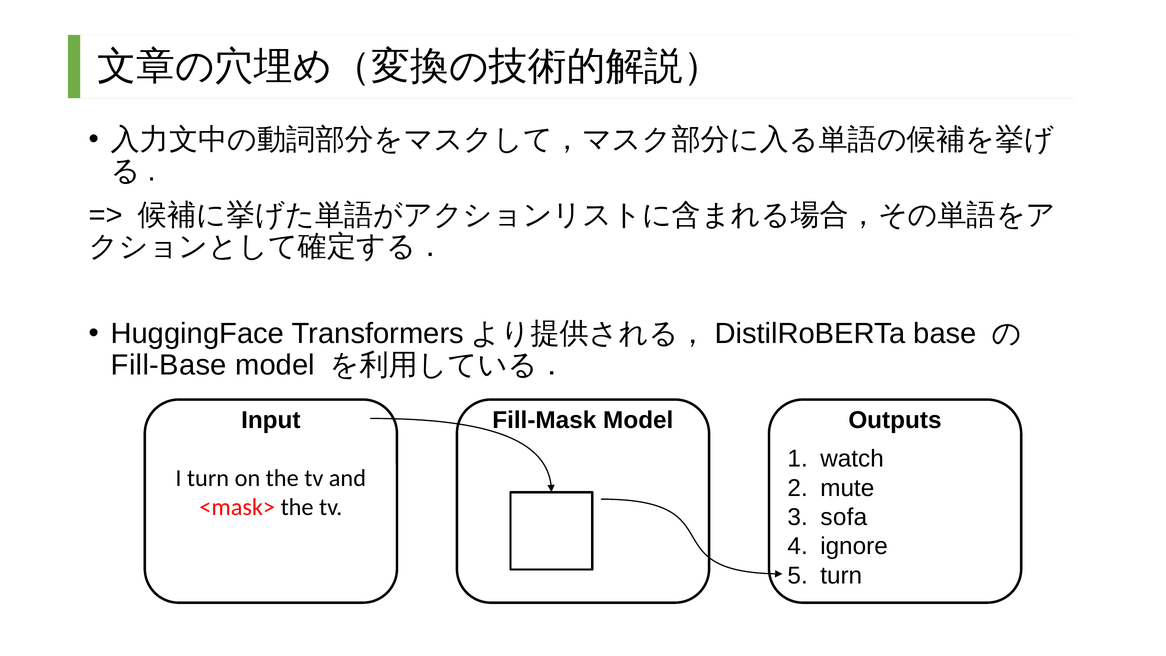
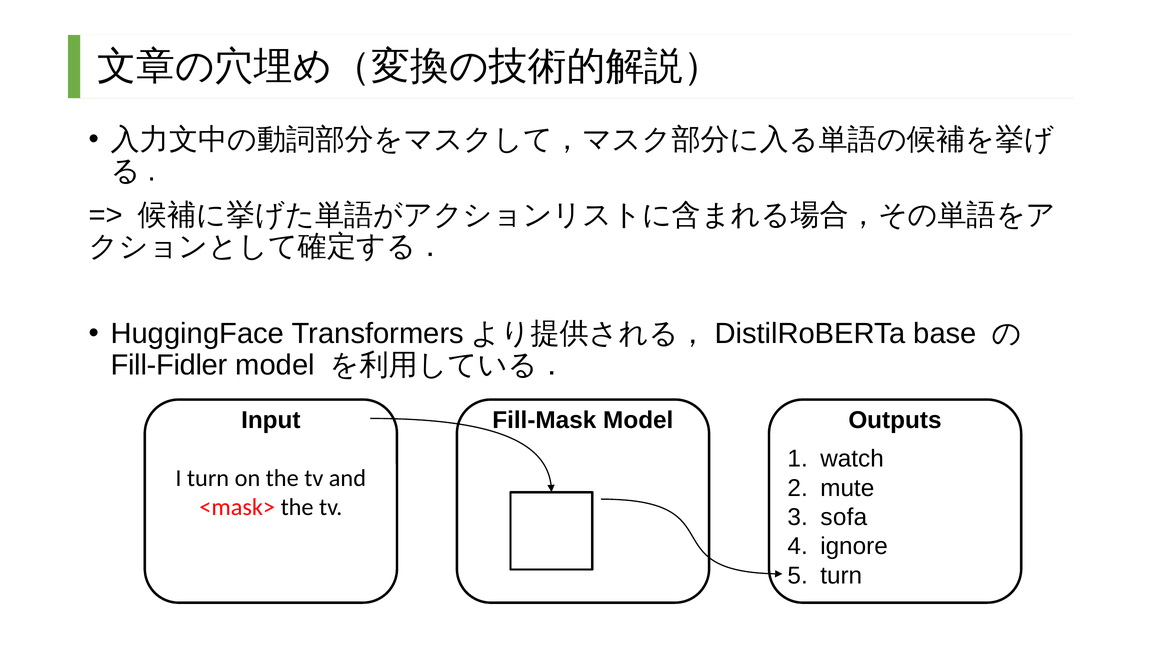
Fill-Base: Fill-Base -> Fill-Fidler (169, 365)
